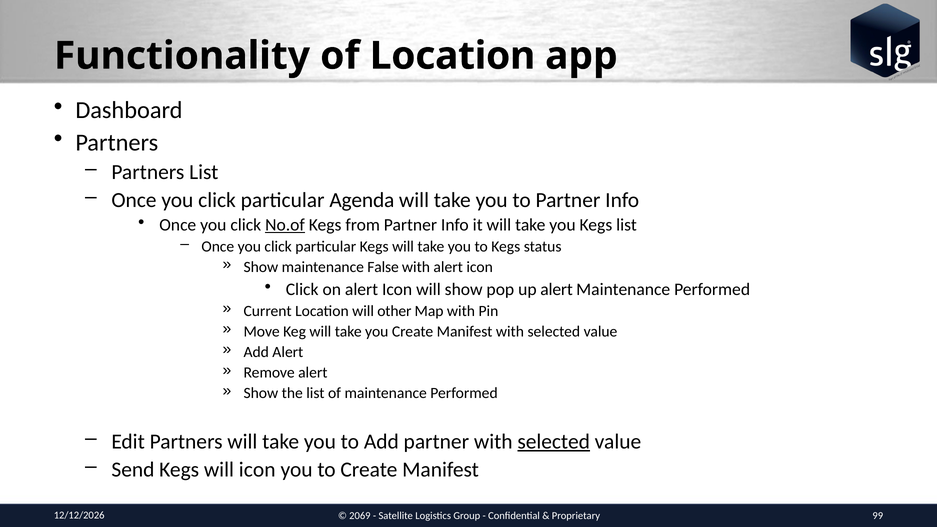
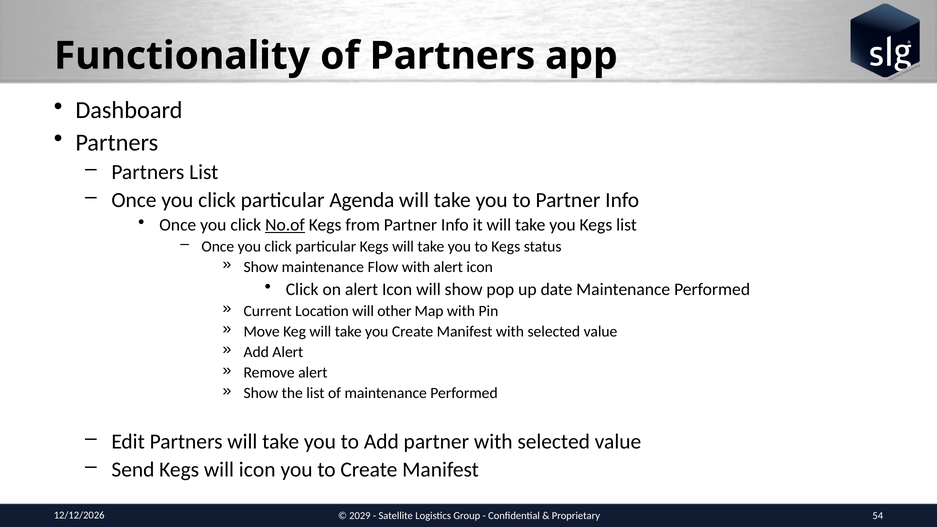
of Location: Location -> Partners (453, 56)
False: False -> Flow (383, 267)
up alert: alert -> date (557, 289)
selected underline: present -> none (554, 442)
2069: 2069 -> 2029 (360, 516)
99: 99 -> 54 (878, 516)
